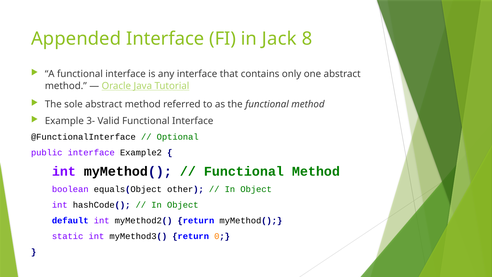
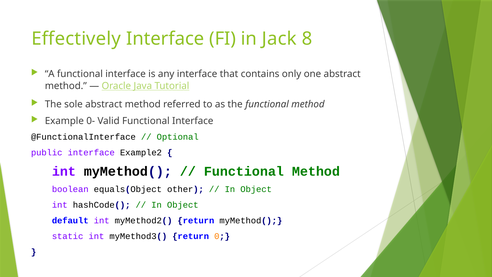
Appended: Appended -> Effectively (76, 39)
3-: 3- -> 0- (91, 121)
